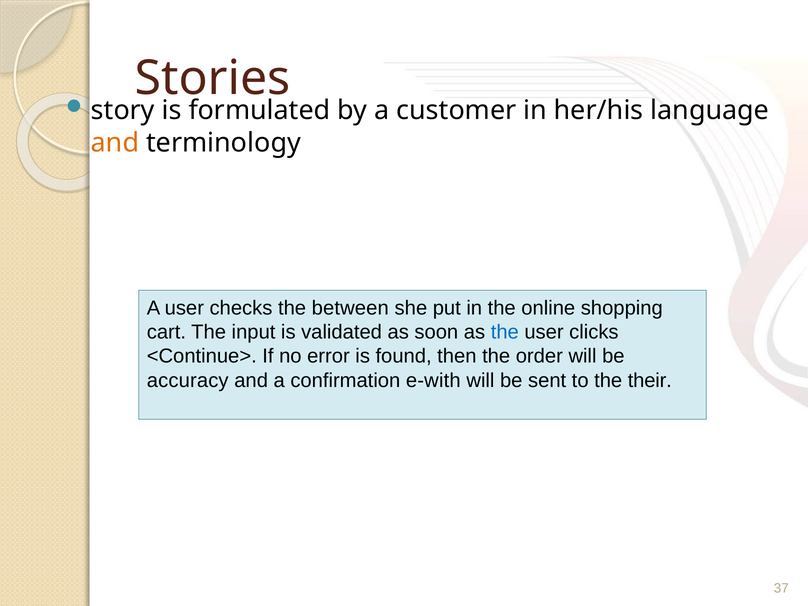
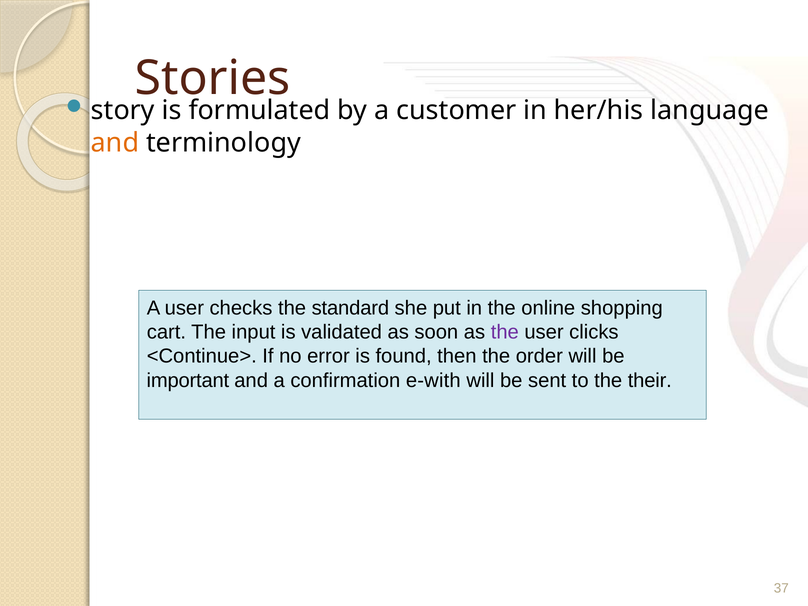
between: between -> standard (350, 308)
the colour: blue -> purple (505, 332)
accuracy: accuracy -> important (188, 381)
